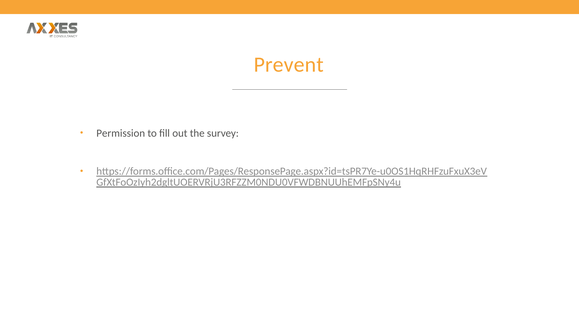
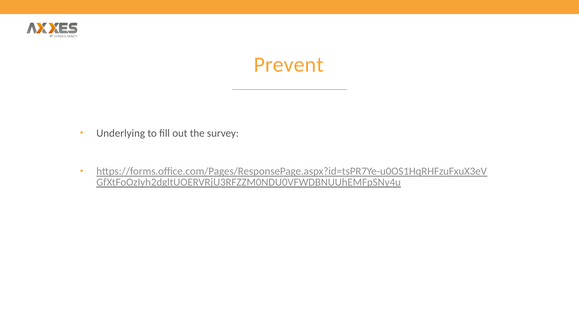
Permission: Permission -> Underlying (121, 133)
